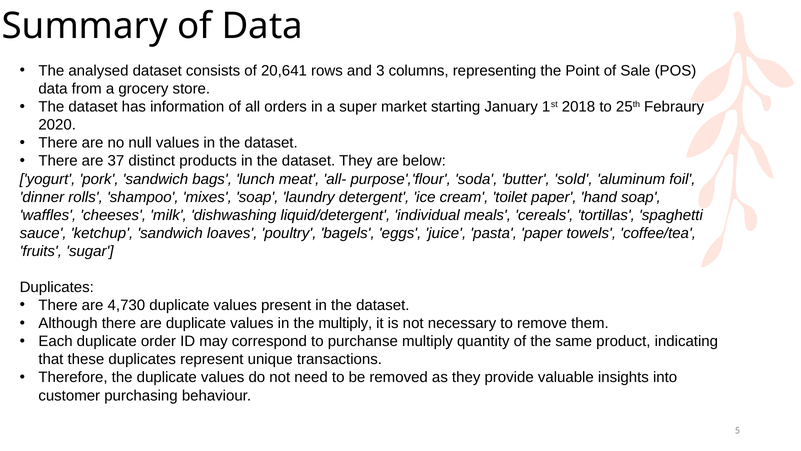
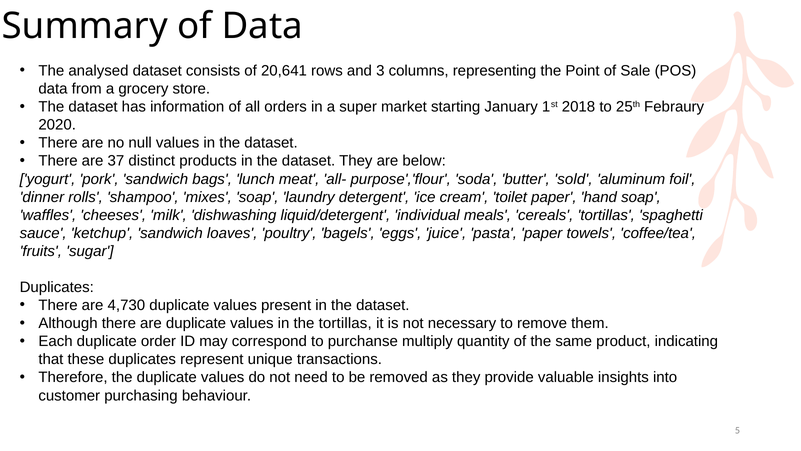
the multiply: multiply -> tortillas (345, 323)
